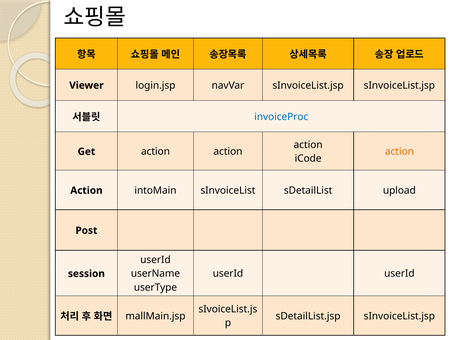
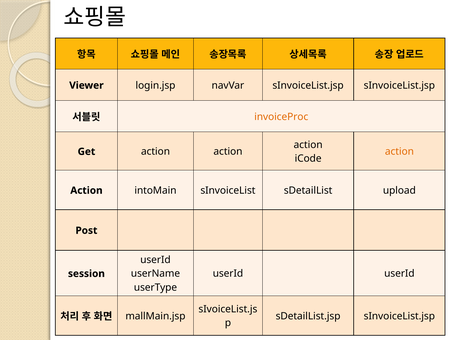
invoiceProc colour: blue -> orange (281, 117)
